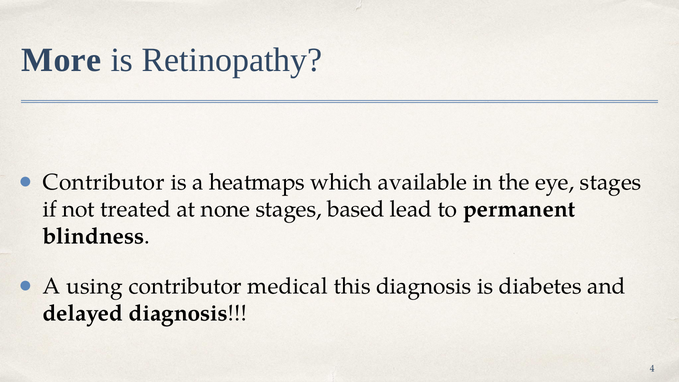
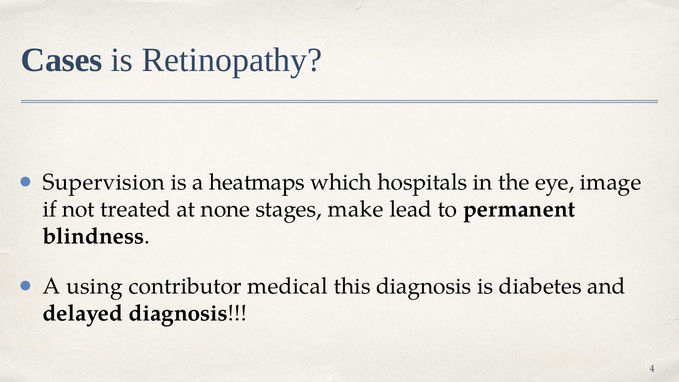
More: More -> Cases (62, 60)
Contributor: Contributor -> Supervision (104, 182)
available: available -> hospitals (422, 182)
eye stages: stages -> image (611, 182)
based: based -> make (356, 209)
